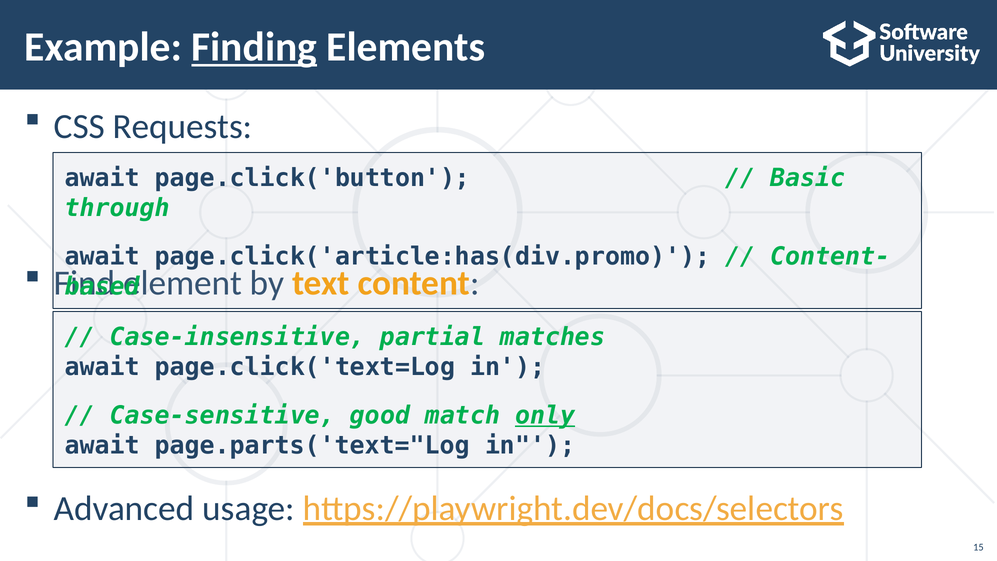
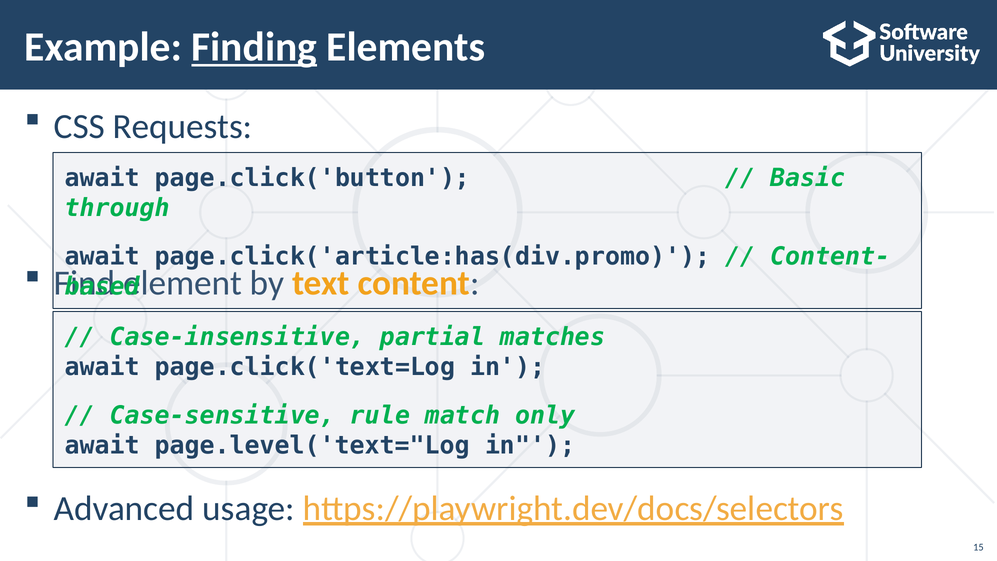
good: good -> rule (380, 415)
only underline: present -> none (545, 415)
page.parts('text="Log: page.parts('text="Log -> page.level('text="Log (312, 445)
